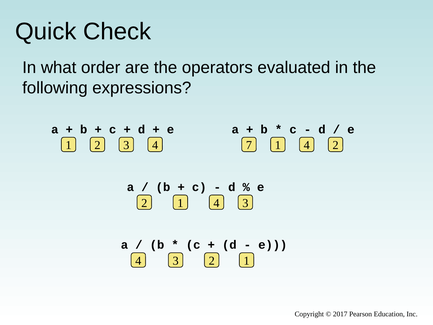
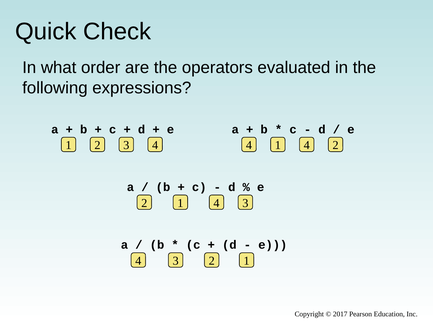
7: 7 -> 4 (249, 145)
